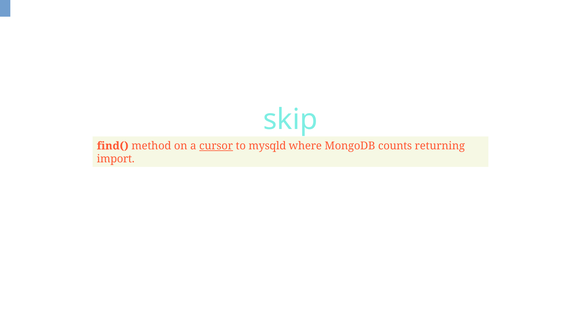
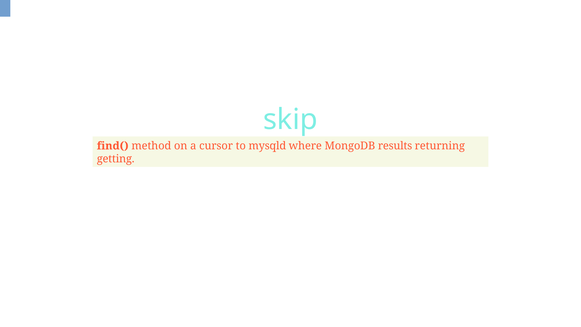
cursor underline: present -> none (216, 146)
counts: counts -> results (395, 146)
import: import -> getting (116, 159)
